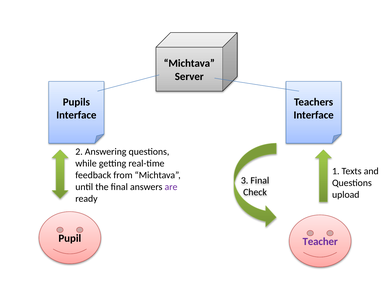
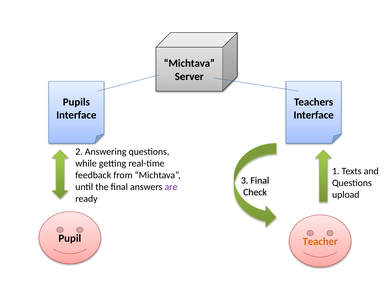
Teacher colour: purple -> orange (320, 241)
